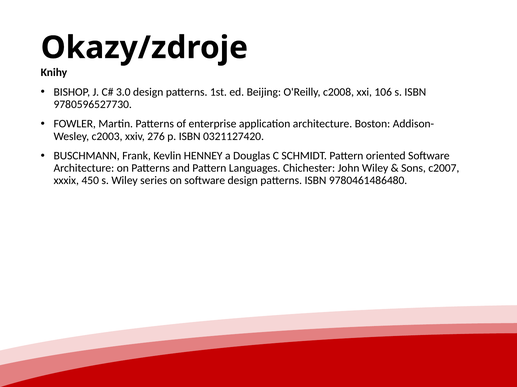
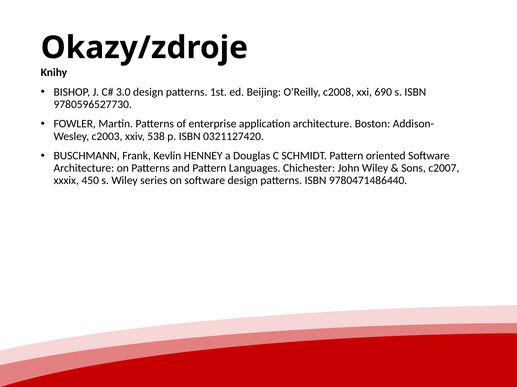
106: 106 -> 690 (383, 92)
276: 276 -> 538 (156, 136)
9780461486480: 9780461486480 -> 9780471486440 (368, 181)
